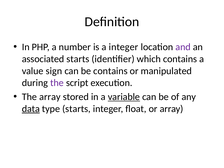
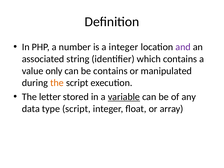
associated starts: starts -> string (78, 59)
sign: sign -> only (54, 71)
the colour: purple -> orange (57, 83)
The array: array -> letter (50, 97)
data underline: present -> none (31, 109)
type starts: starts -> script (76, 109)
